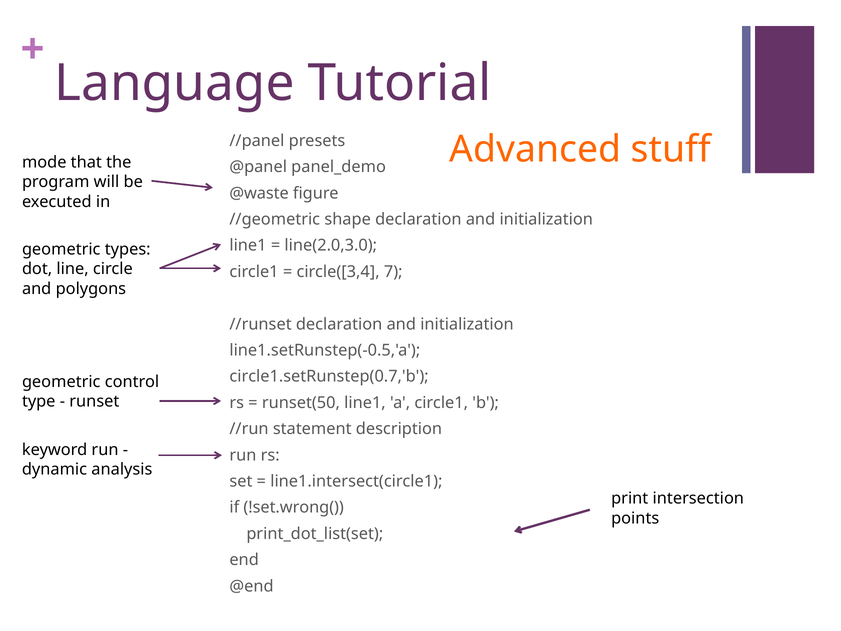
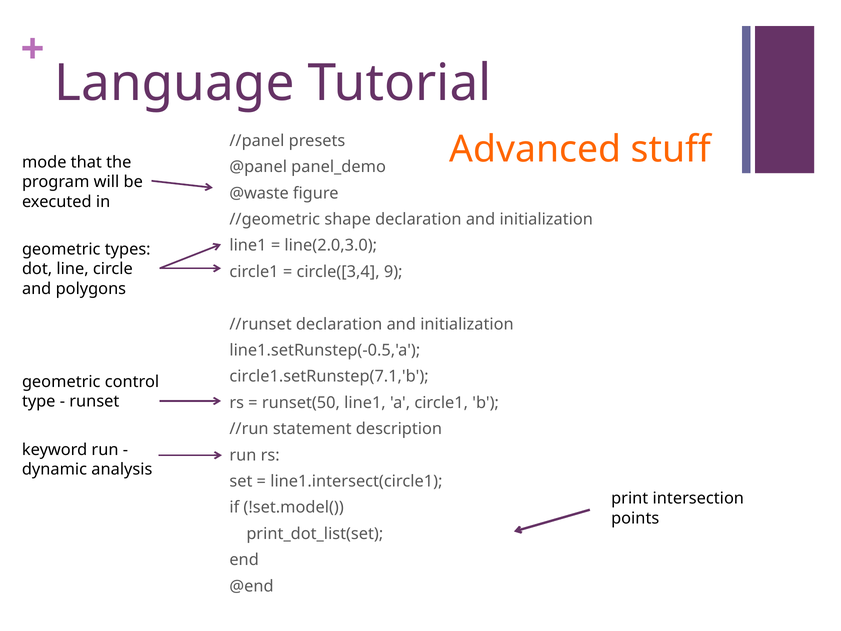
7: 7 -> 9 (393, 272)
circle1.setRunstep(0.7,'b: circle1.setRunstep(0.7,'b -> circle1.setRunstep(7.1,'b (329, 376)
!set.wrong(: !set.wrong( -> !set.model( (294, 507)
